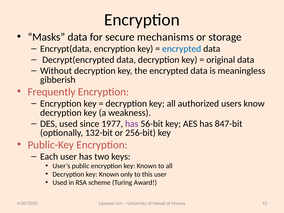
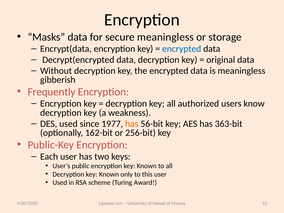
secure mechanisms: mechanisms -> meaningless (165, 37)
has colour: purple -> orange (132, 124)
847-bit: 847-bit -> 363-bit (229, 124)
132-bit: 132-bit -> 162-bit (99, 133)
